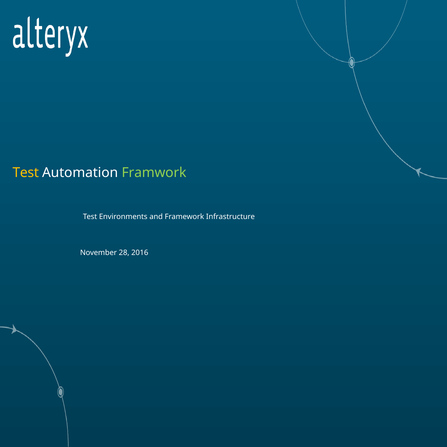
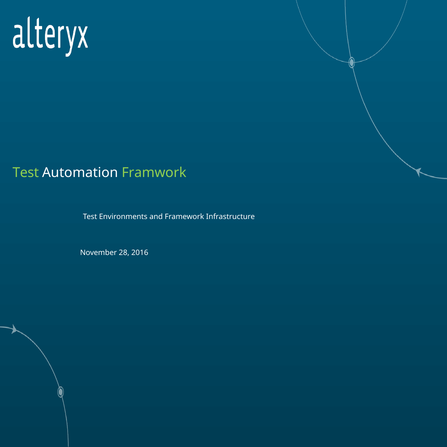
Test colour: yellow -> light green (26, 173)
